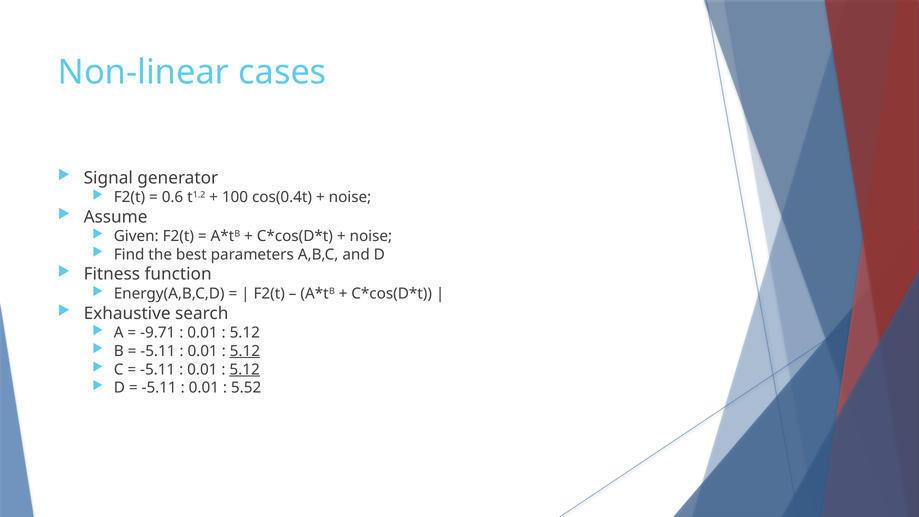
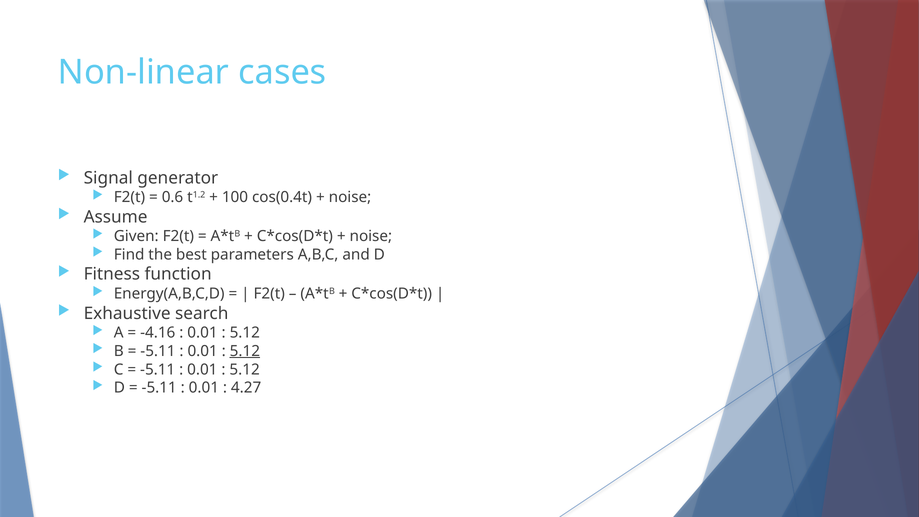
-9.71: -9.71 -> -4.16 (158, 333)
5.12 underline: present -> none (245, 369)
5.52: 5.52 -> 4.27 (246, 388)
